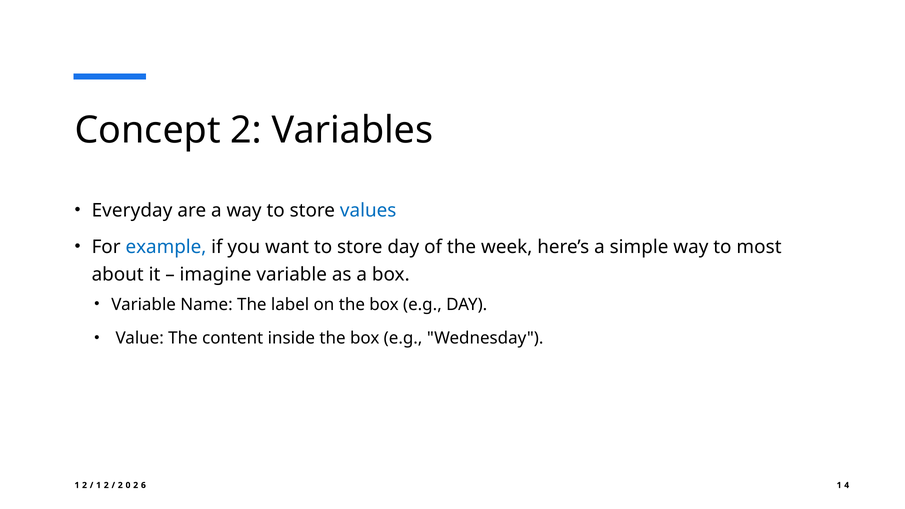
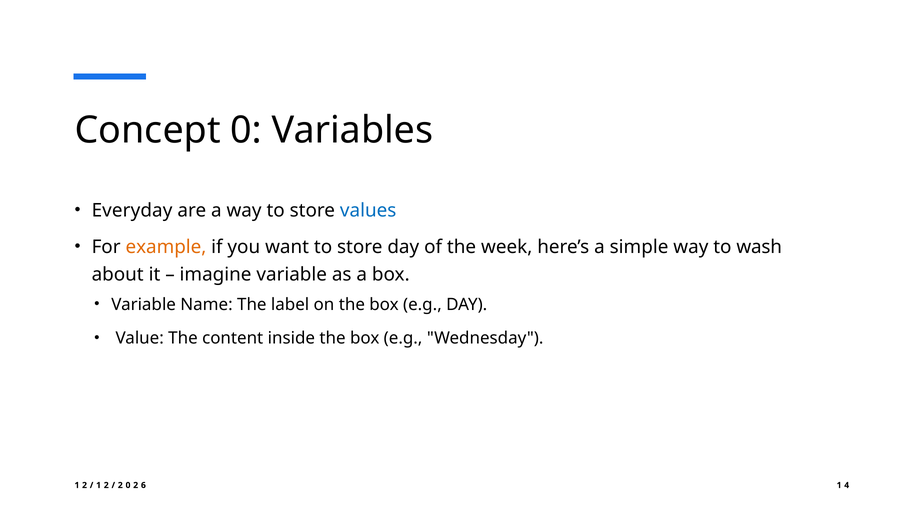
Concept 2: 2 -> 0 (246, 130)
example colour: blue -> orange (166, 247)
most: most -> wash (759, 247)
